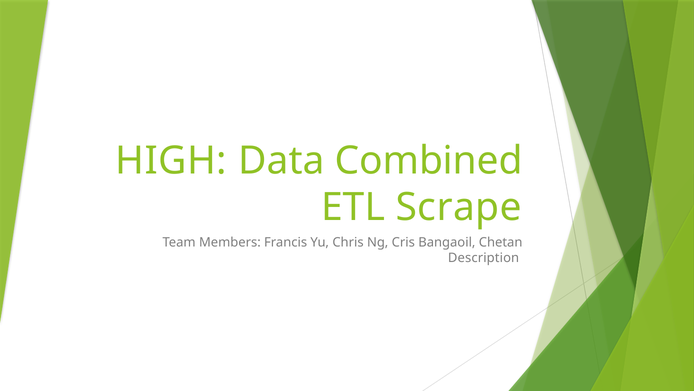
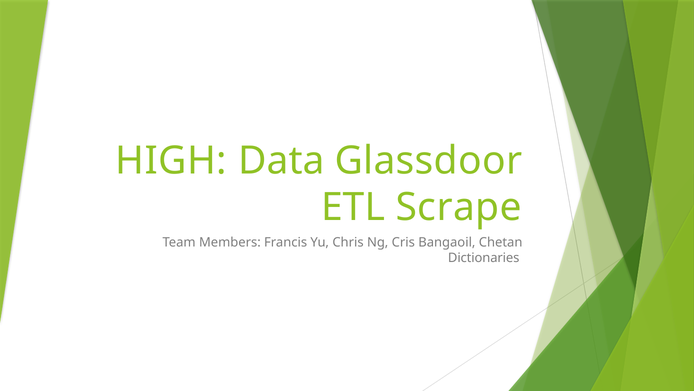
Combined: Combined -> Glassdoor (428, 160)
Description: Description -> Dictionaries (484, 258)
